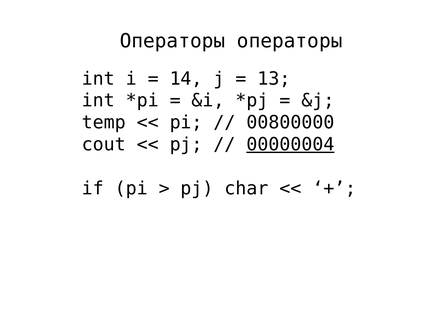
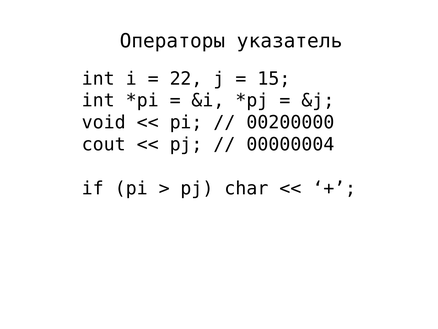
Операторы операторы: операторы -> указатель (290, 41)
14: 14 -> 22 (186, 79)
13: 13 -> 15 (274, 79)
temp: temp -> void (104, 122)
00800000: 00800000 -> 00200000 (290, 122)
00000004 underline: present -> none (290, 144)
